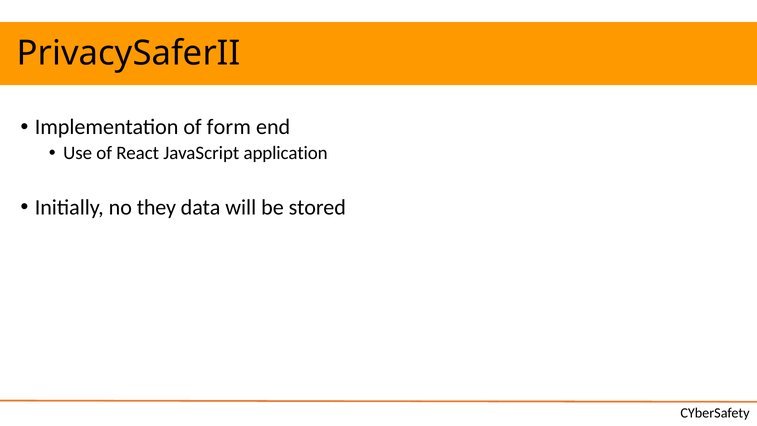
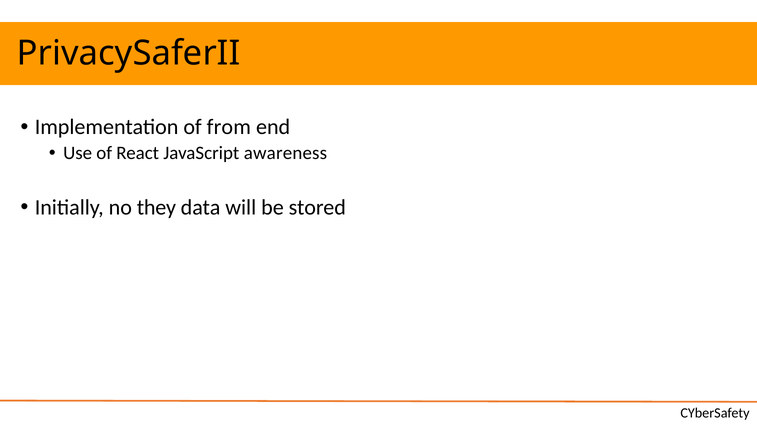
form: form -> from (229, 127)
application: application -> awareness (285, 153)
